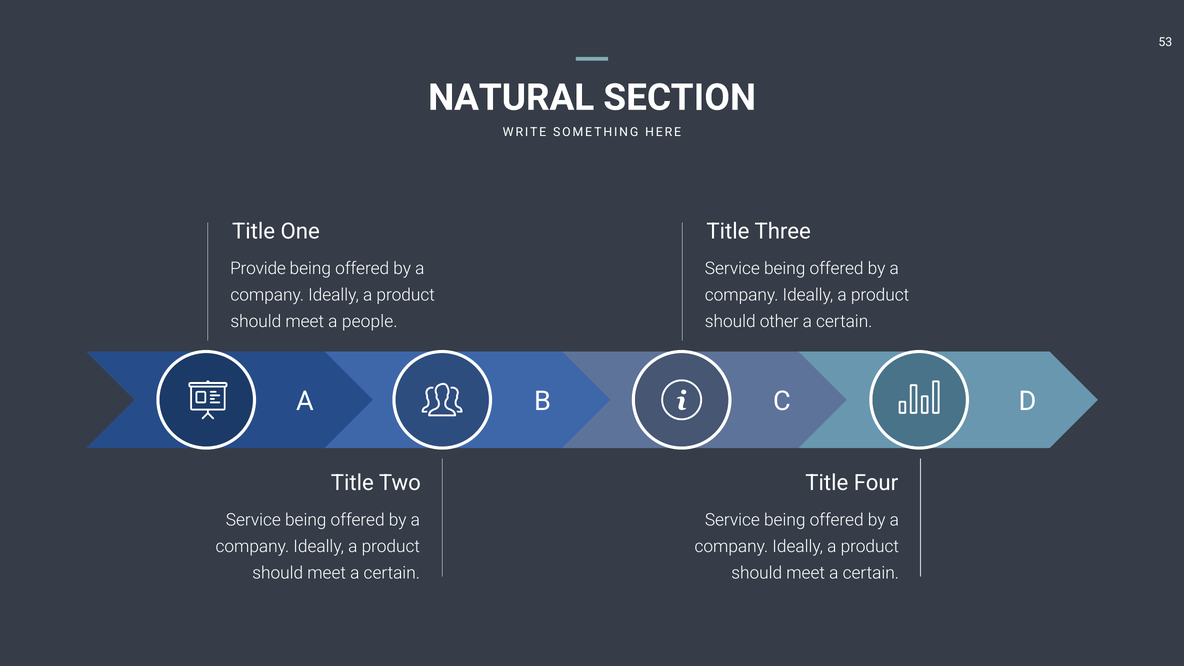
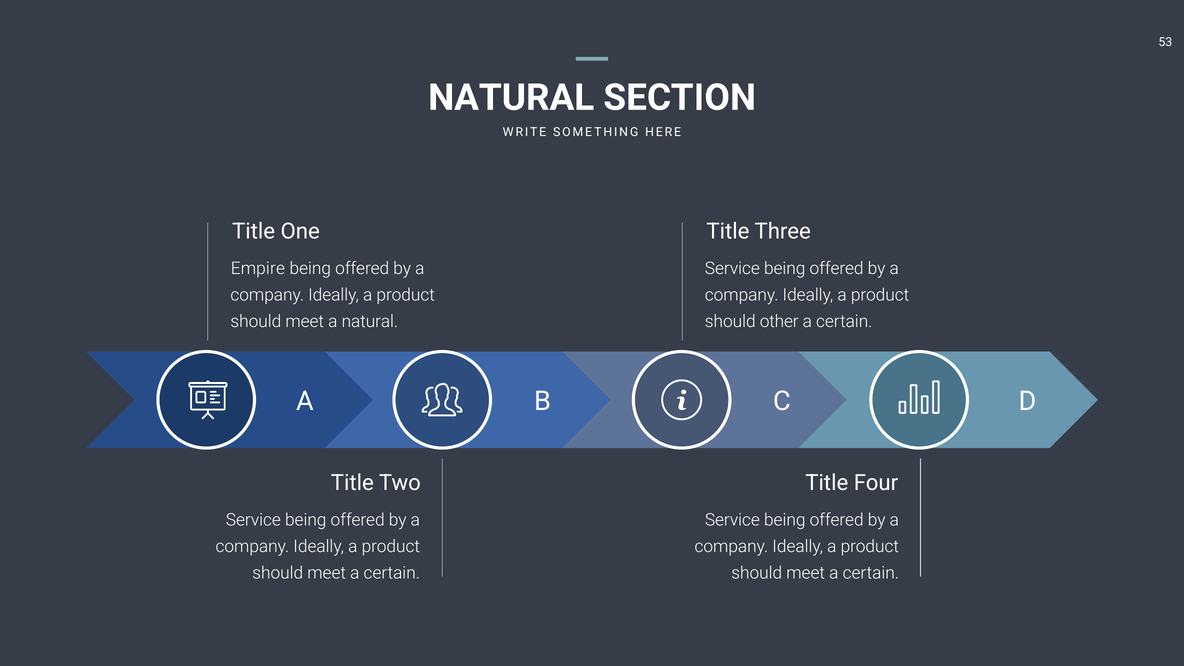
Provide: Provide -> Empire (258, 268)
a people: people -> natural (370, 321)
